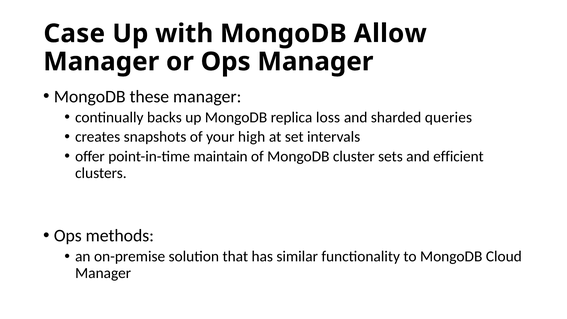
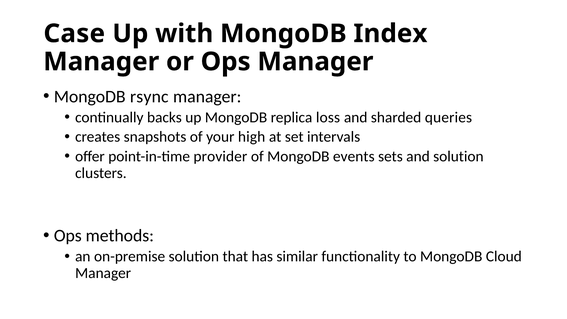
Allow: Allow -> Index (390, 34)
these: these -> rsync (149, 96)
maintain: maintain -> provider (220, 156)
cluster: cluster -> events (354, 156)
and efficient: efficient -> solution (458, 156)
